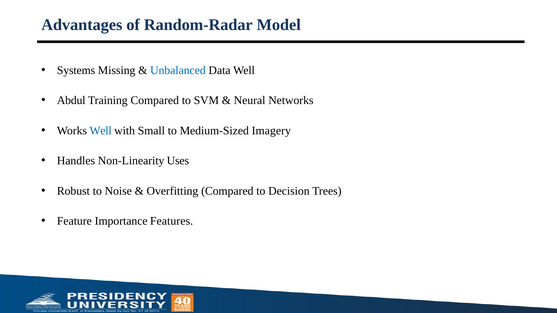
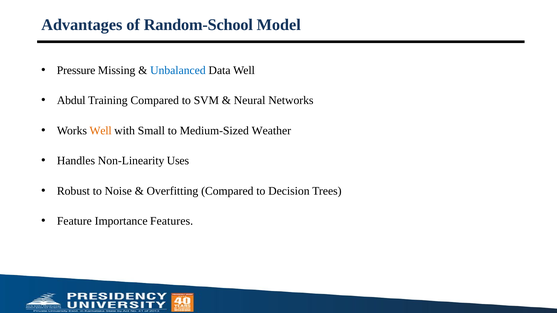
Random-Radar: Random-Radar -> Random-School (198, 25)
Systems: Systems -> Pressure (76, 70)
Well colour: blue -> orange (101, 131)
Imagery: Imagery -> Weather (271, 131)
